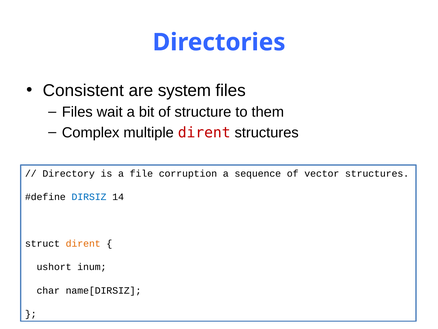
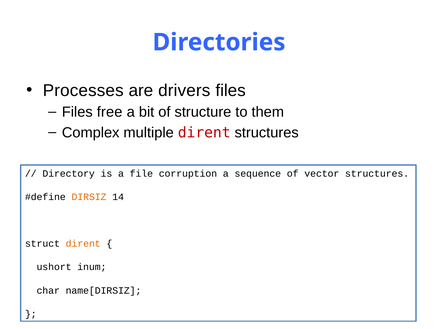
Consistent: Consistent -> Processes (83, 90)
system: system -> drivers (184, 90)
wait: wait -> free (110, 112)
DIRSIZ colour: blue -> orange (89, 197)
